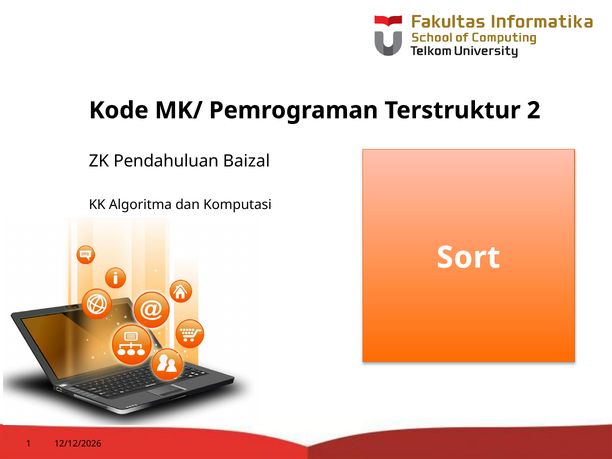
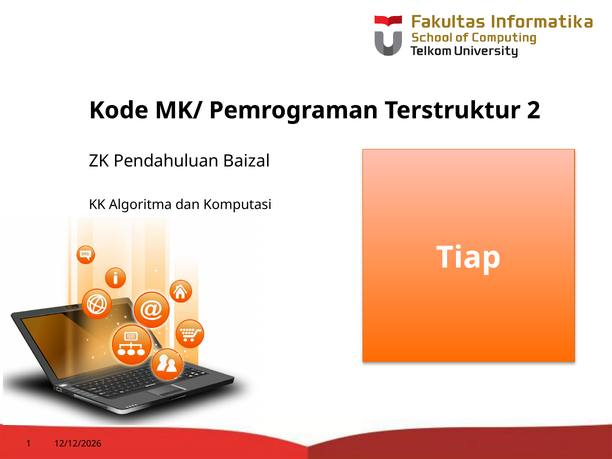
Sort: Sort -> Tiap (468, 258)
